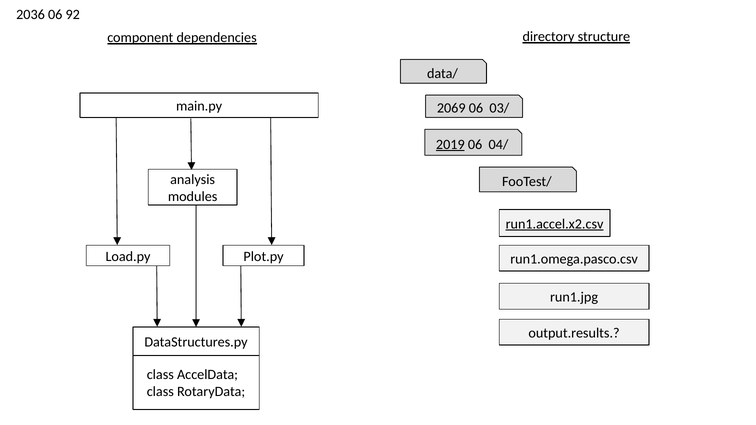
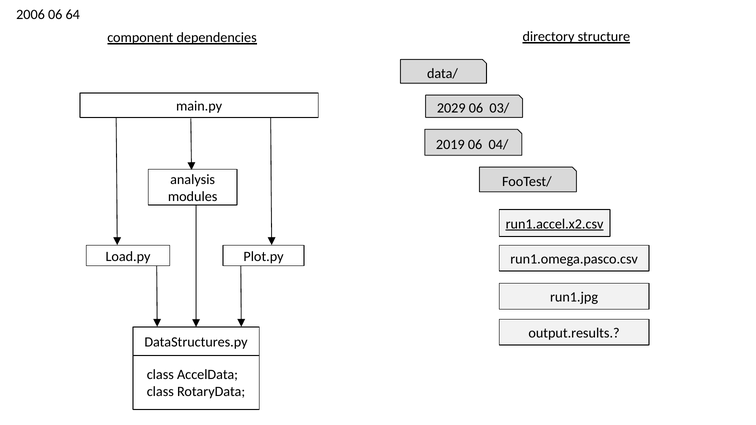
2036: 2036 -> 2006 (31, 15)
92: 92 -> 64 (73, 15)
2069: 2069 -> 2029 (451, 108)
2019 underline: present -> none (450, 144)
